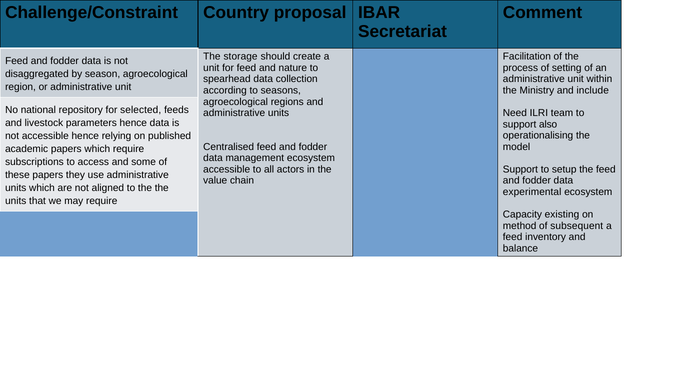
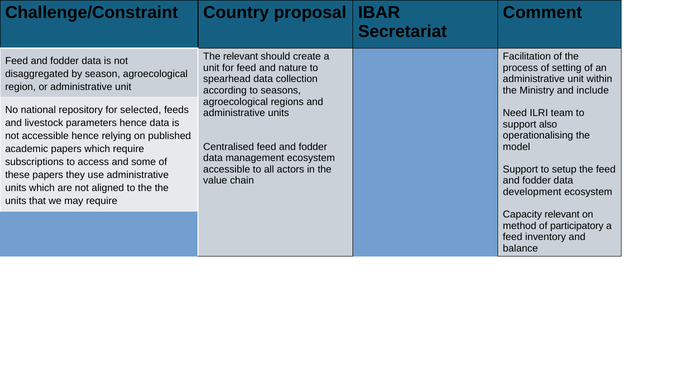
The storage: storage -> relevant (241, 57)
experimental: experimental -> development (532, 192)
Capacity existing: existing -> relevant (562, 214)
subsequent: subsequent -> participatory (577, 226)
